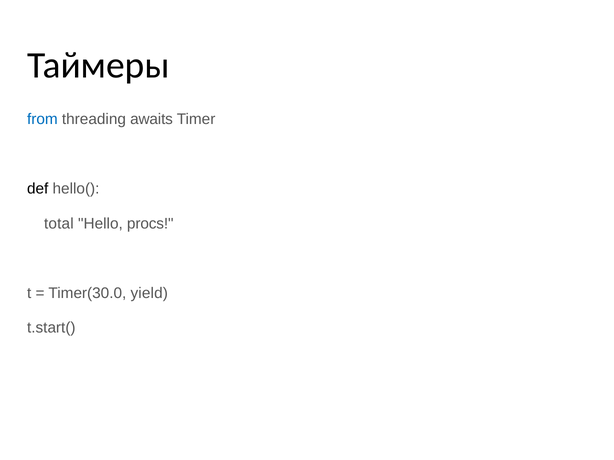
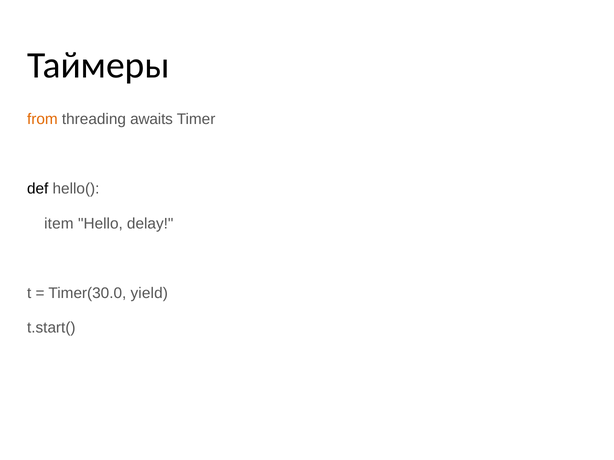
from colour: blue -> orange (42, 119)
total: total -> item (59, 224)
procs: procs -> delay (150, 224)
